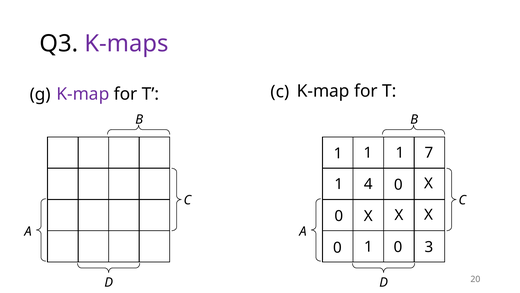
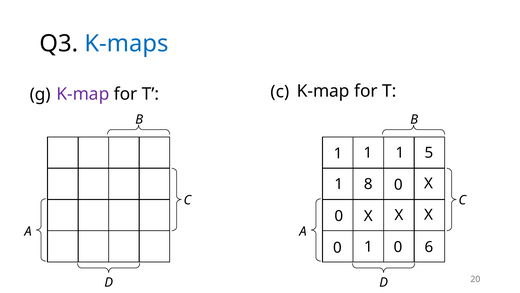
K-maps colour: purple -> blue (127, 44)
7: 7 -> 5 (429, 153)
4: 4 -> 8 (368, 184)
3: 3 -> 6 (429, 247)
